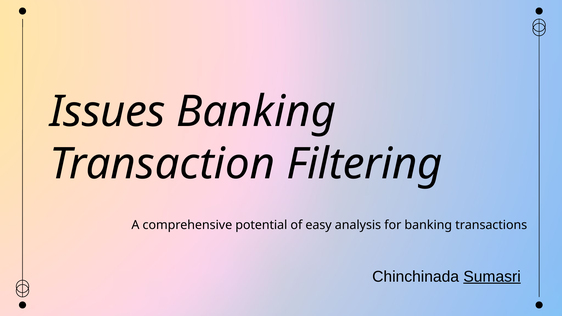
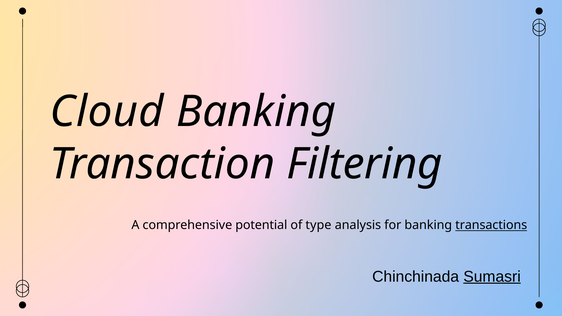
Issues: Issues -> Cloud (107, 112)
easy: easy -> type (318, 225)
transactions underline: none -> present (491, 225)
